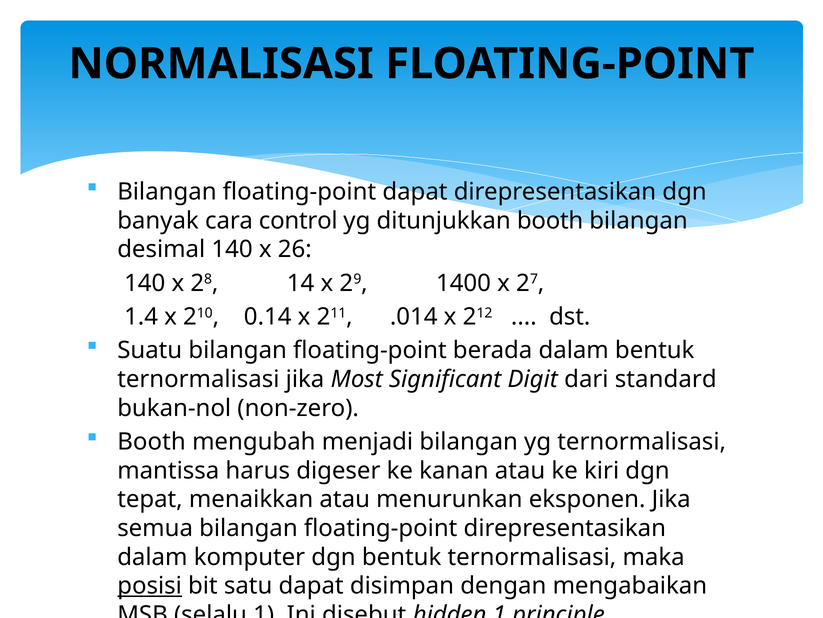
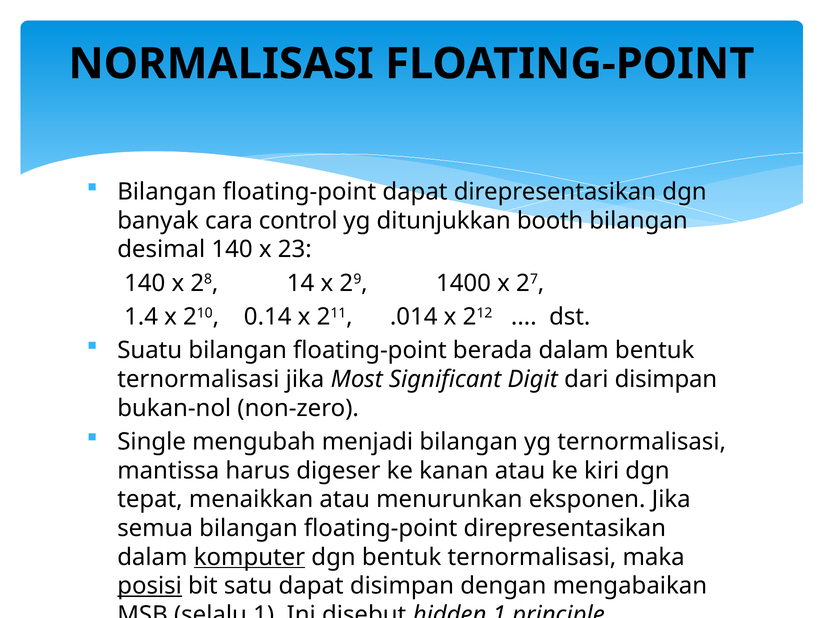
26: 26 -> 23 (295, 249)
dari standard: standard -> disimpan (666, 379)
Booth: Booth -> Single (152, 441)
komputer underline: none -> present (249, 556)
